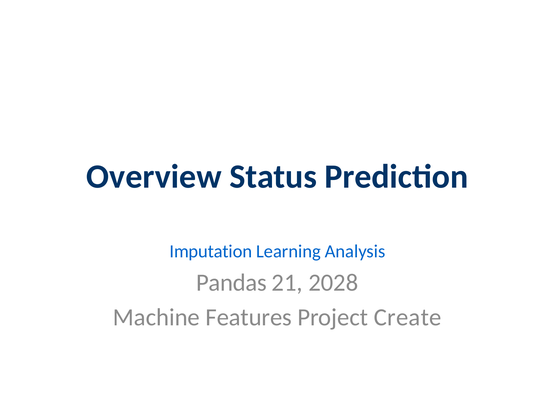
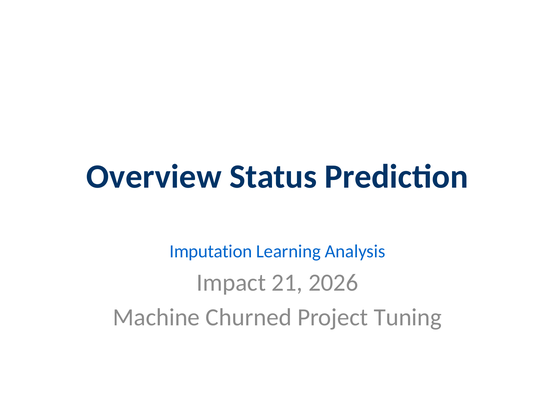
Pandas: Pandas -> Impact (231, 282)
2028: 2028 -> 2026 (333, 282)
Features: Features -> Churned (249, 317)
Create: Create -> Tuning (408, 317)
